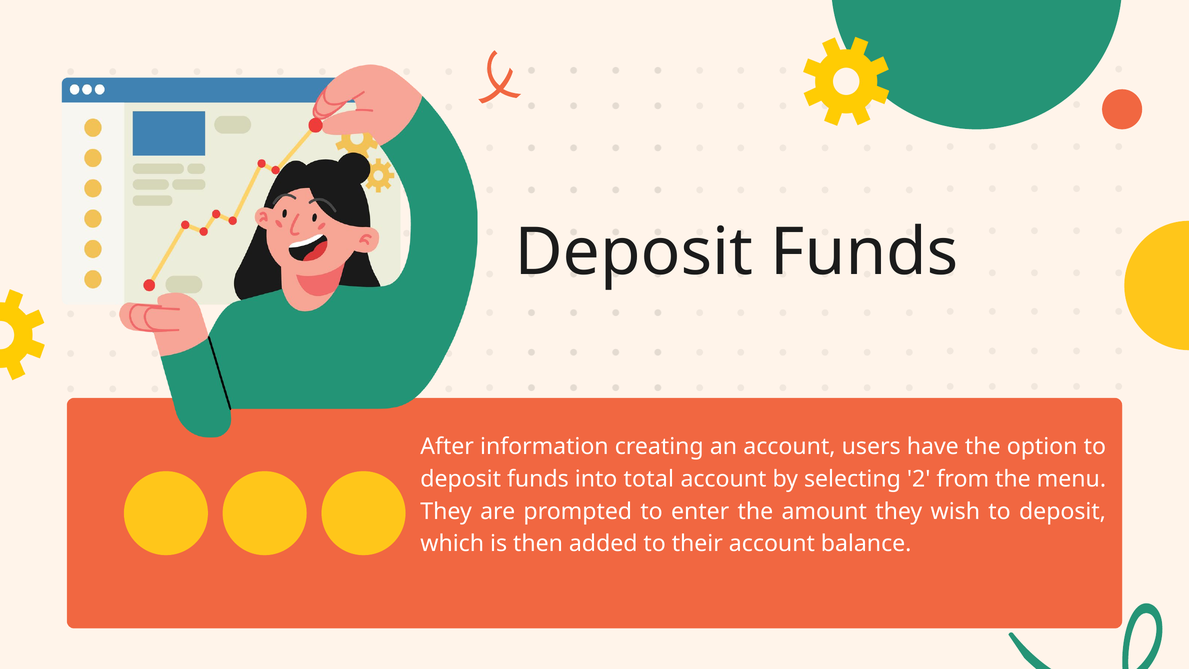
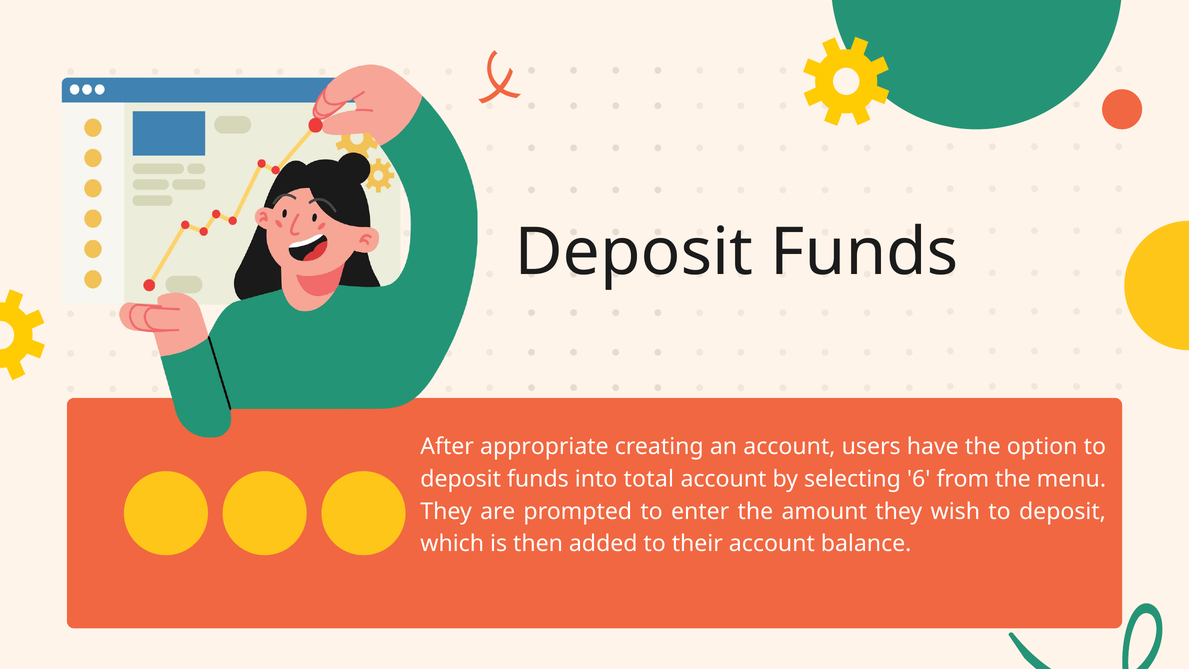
information: information -> appropriate (544, 447)
2: 2 -> 6 (919, 479)
